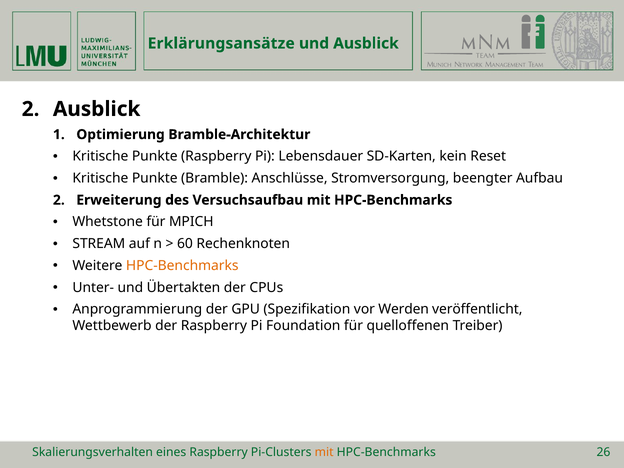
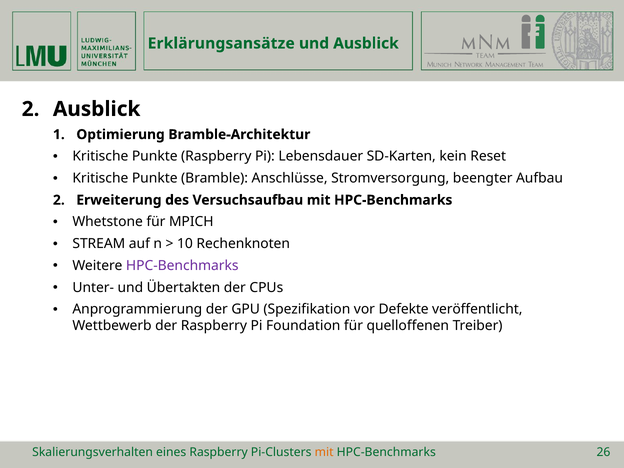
60: 60 -> 10 (185, 244)
HPC-Benchmarks colour: orange -> purple (182, 266)
Werden: Werden -> Defekte (404, 309)
